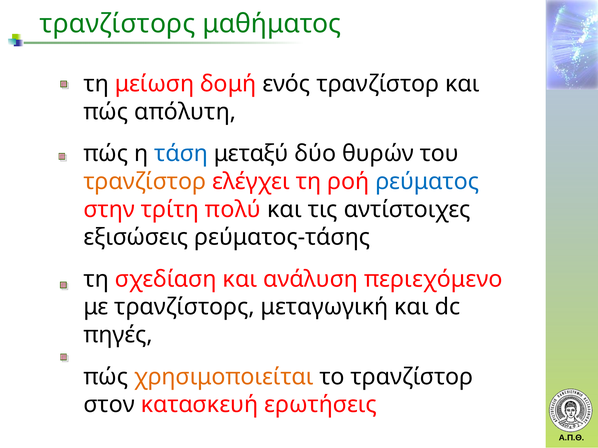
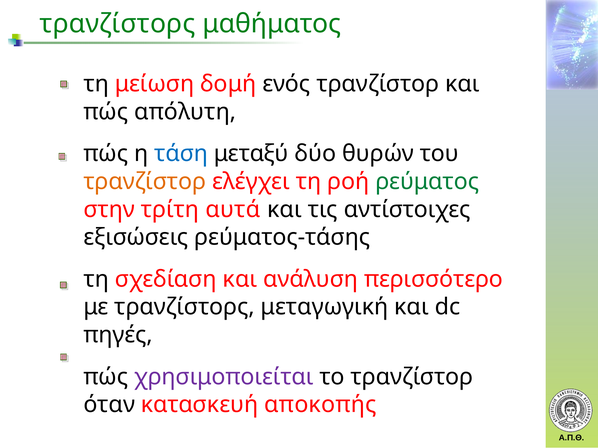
ρεύματος colour: blue -> green (427, 182)
πολύ: πολύ -> αυτά (233, 210)
περιεχόμενο: περιεχόμενο -> περισσότερο (433, 279)
χρησιμοποιείται colour: orange -> purple (224, 377)
στον: στον -> όταν (109, 405)
ερωτήσεις: ερωτήσεις -> αποκοπής (320, 405)
